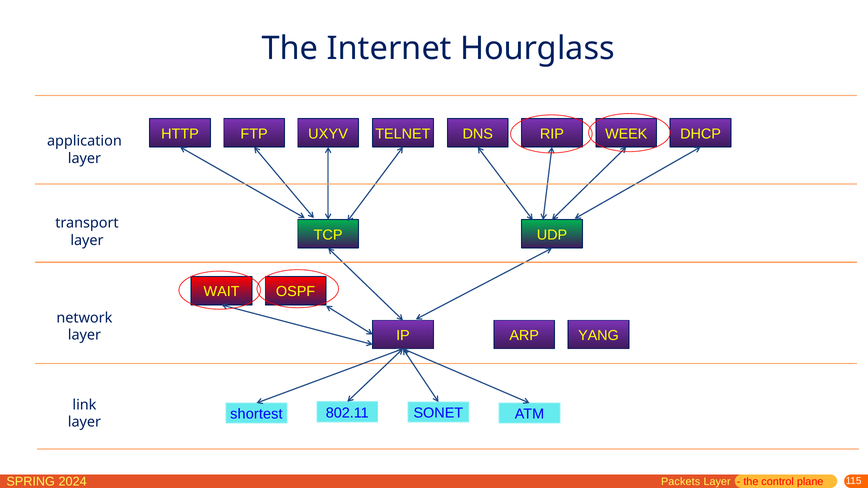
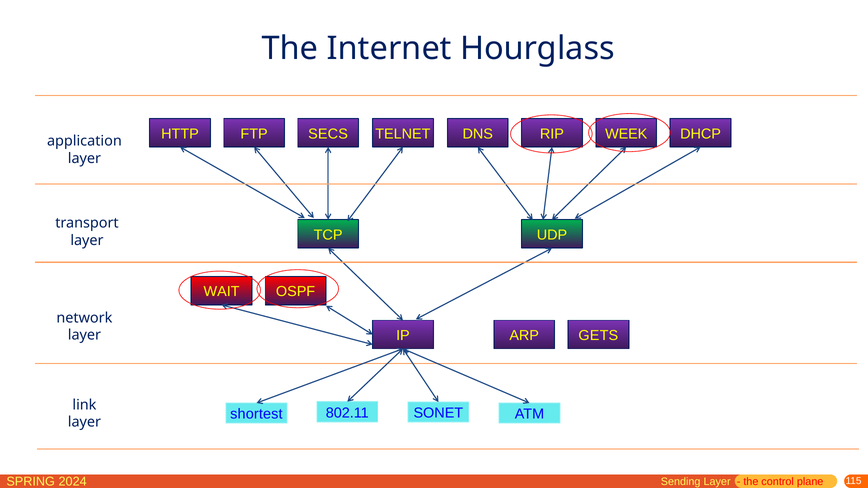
UXYV: UXYV -> SECS (328, 134)
YANG: YANG -> GETS (598, 336)
Packets: Packets -> Sending (681, 482)
